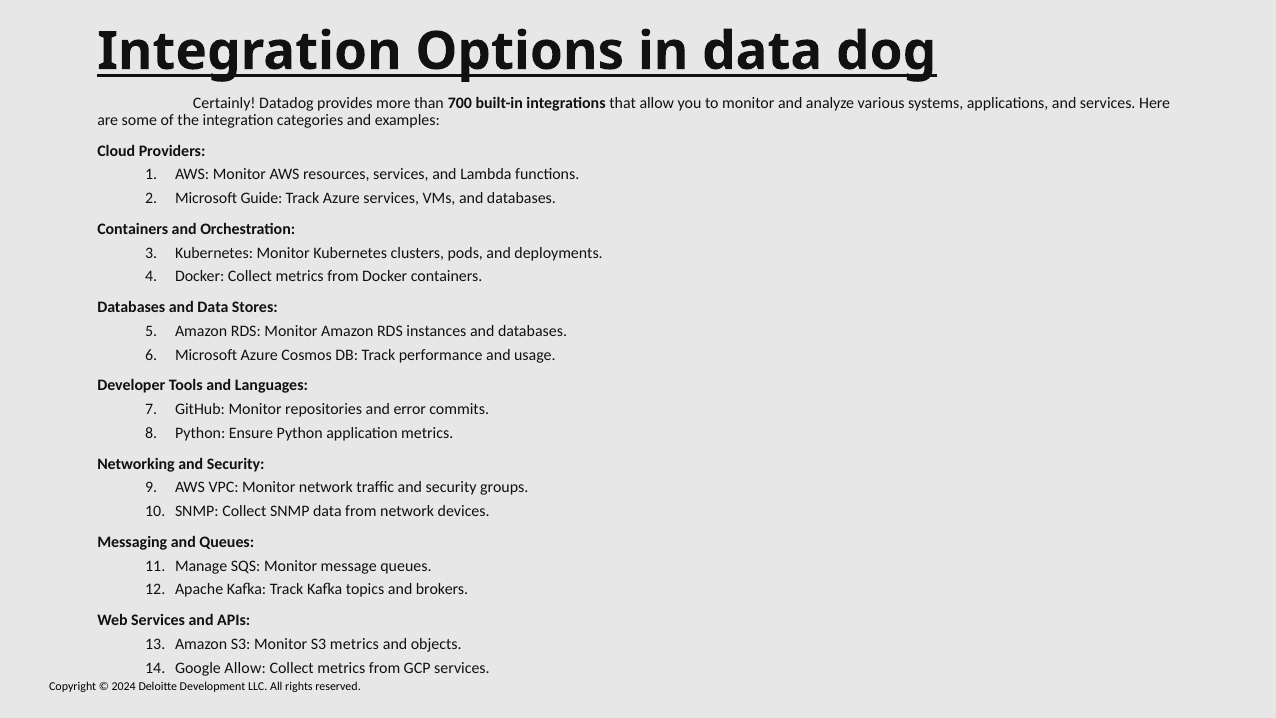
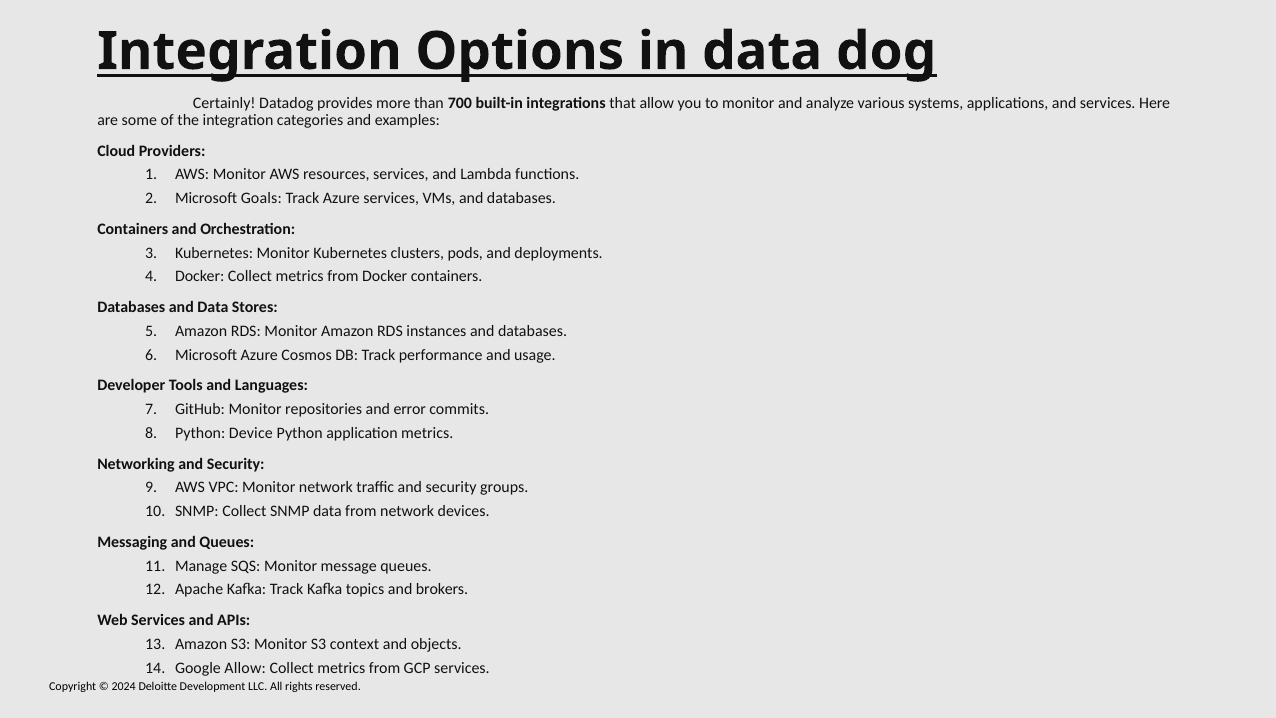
Guide: Guide -> Goals (261, 198)
Ensure: Ensure -> Device (251, 433)
S3 metrics: metrics -> context (354, 644)
